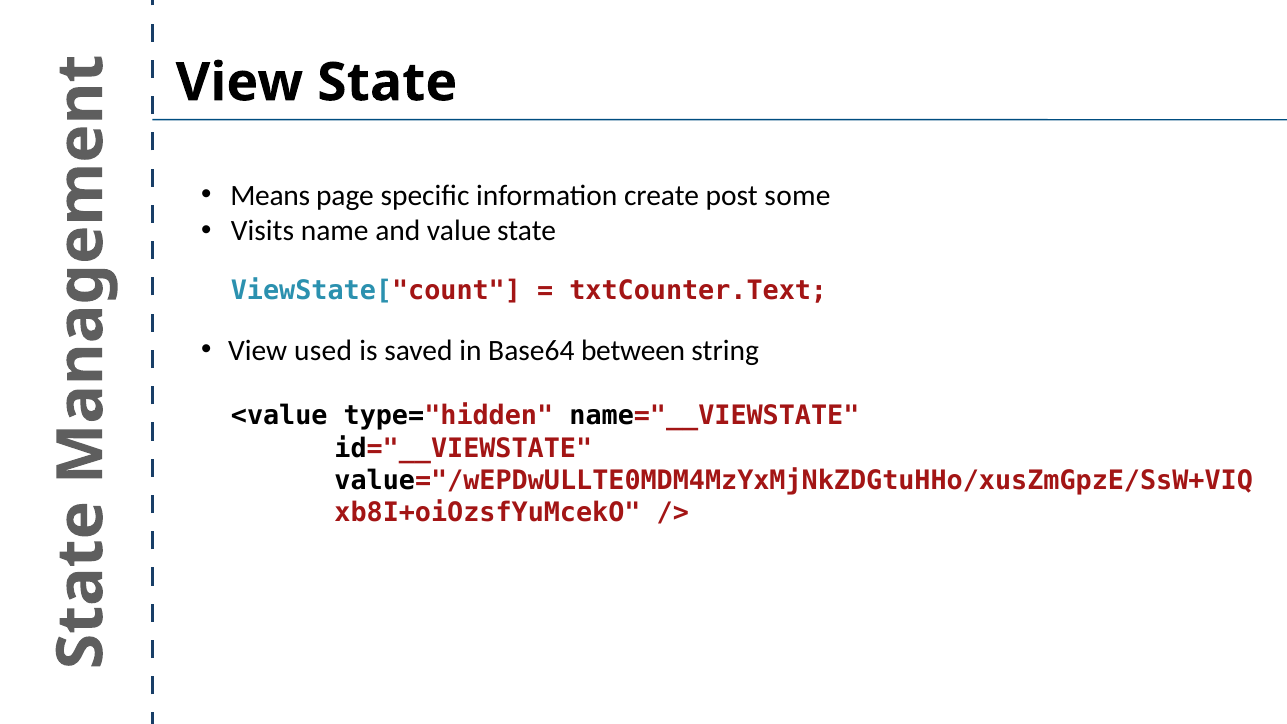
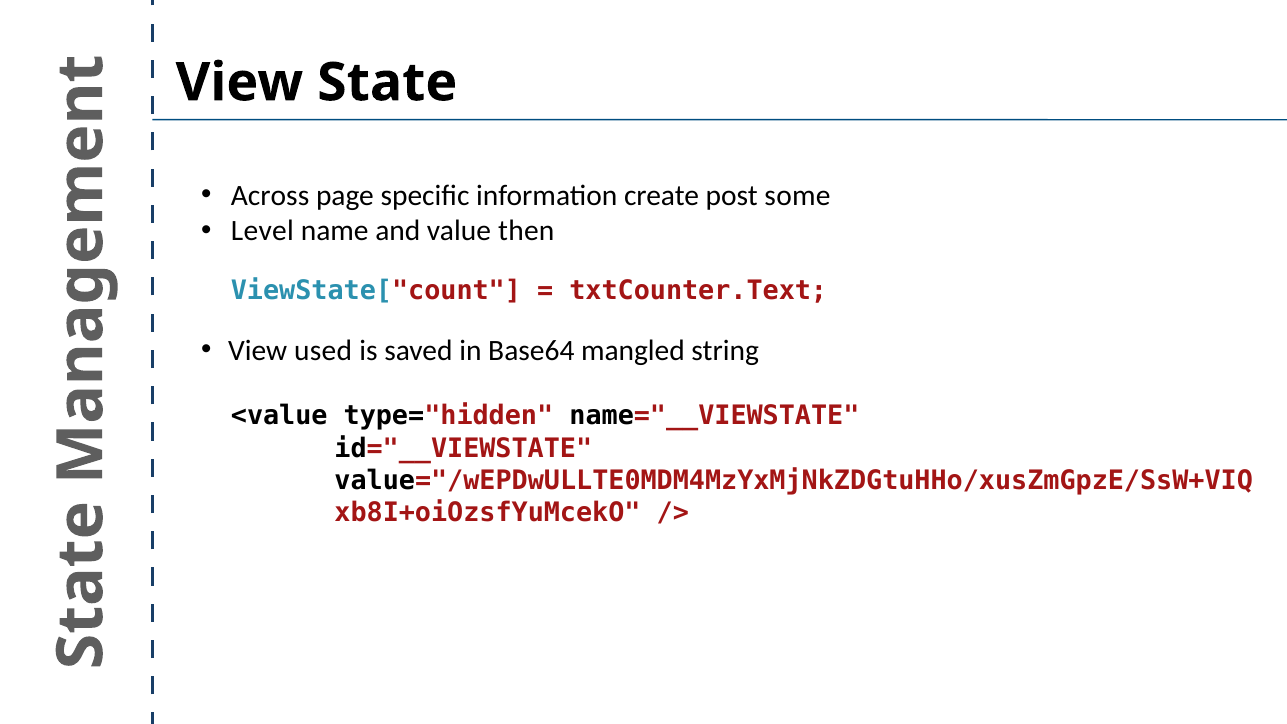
Means: Means -> Across (270, 196)
Visits: Visits -> Level (262, 231)
value state: state -> then (526, 231)
between: between -> mangled (633, 350)
